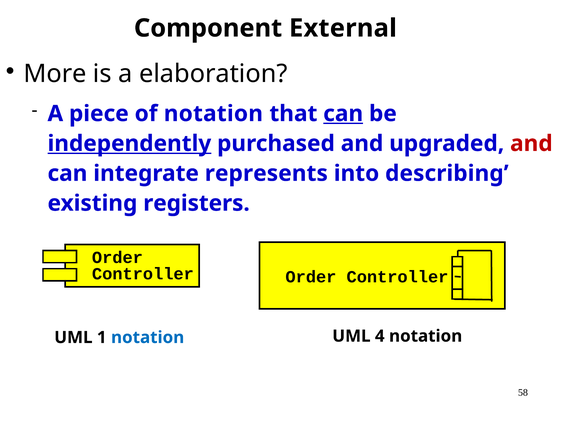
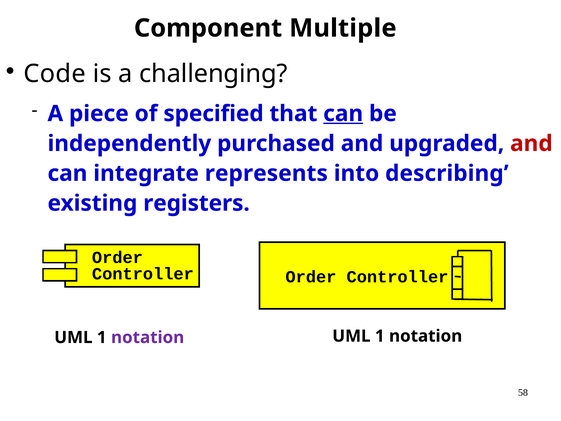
External: External -> Multiple (343, 28)
More: More -> Code (55, 74)
elaboration: elaboration -> challenging (213, 74)
of notation: notation -> specified (214, 114)
independently underline: present -> none (129, 143)
notation colour: blue -> purple (148, 337)
4: 4 -> 1 (380, 336)
